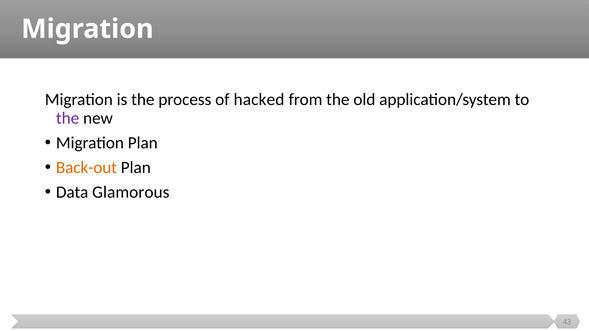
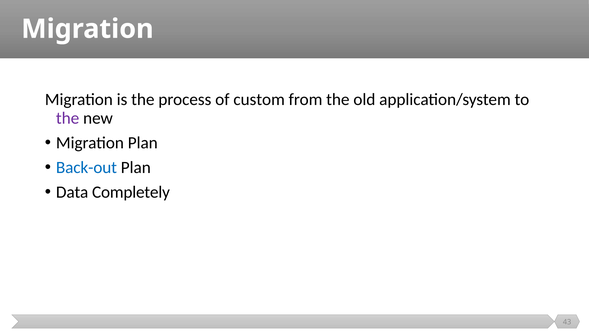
hacked: hacked -> custom (259, 100)
Back-out colour: orange -> blue (86, 168)
Glamorous: Glamorous -> Completely (131, 192)
